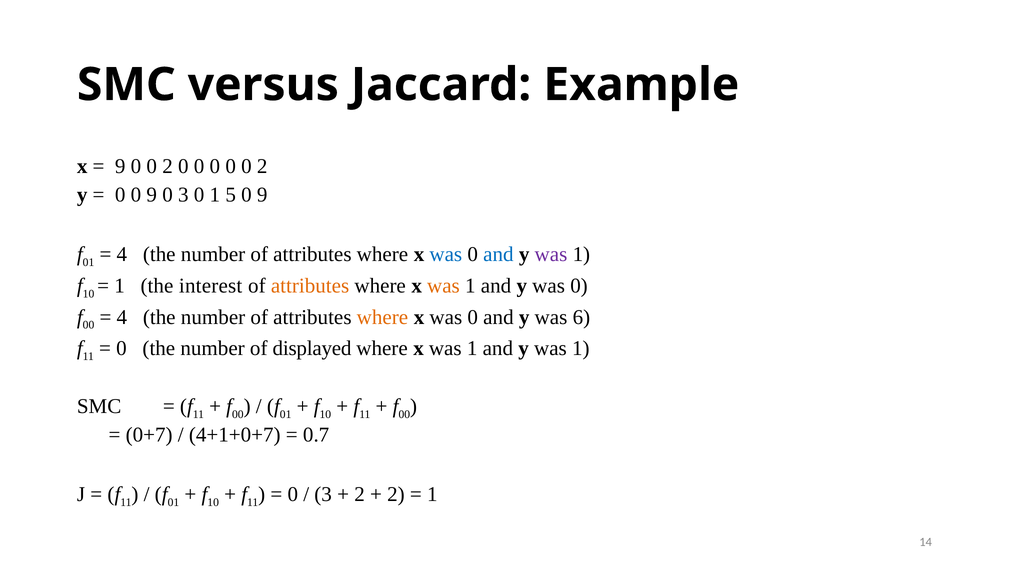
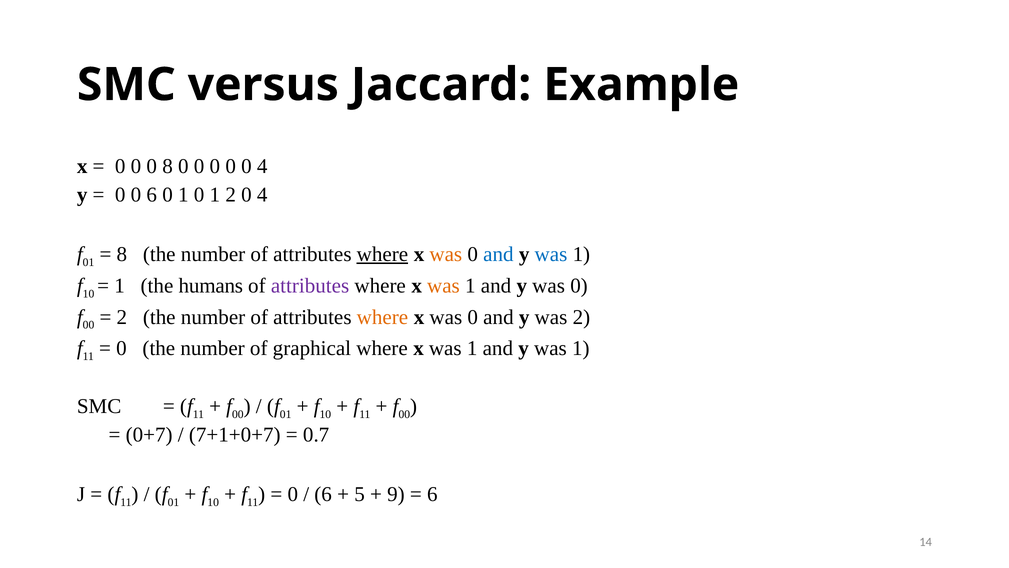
9: 9 -> 0 (120, 166)
2: 2 -> 8 (168, 166)
0 0 0 2: 2 -> 4 (262, 166)
0 0 9: 9 -> 6 (152, 195)
3: 3 -> 1 (183, 195)
1 5: 5 -> 2 (231, 195)
9: 9 -> 4 (262, 195)
4: 4 -> 8 (122, 254)
where underline: none -> present (382, 254)
was colour: blue -> orange (446, 254)
was colour: purple -> blue (551, 254)
interest: interest -> humans (211, 285)
attributes colour: orange -> purple (310, 285)
4: 4 -> 2 (122, 317)
was 6: 6 -> 2 (581, 317)
displayed: displayed -> graphical (312, 348)
4+1+0+7: 4+1+0+7 -> 7+1+0+7 (235, 435)
3: 3 -> 6 (323, 494)
2: 2 -> 5 (360, 494)
2: 2 -> 9 (396, 494)
1: 1 -> 6 (432, 494)
